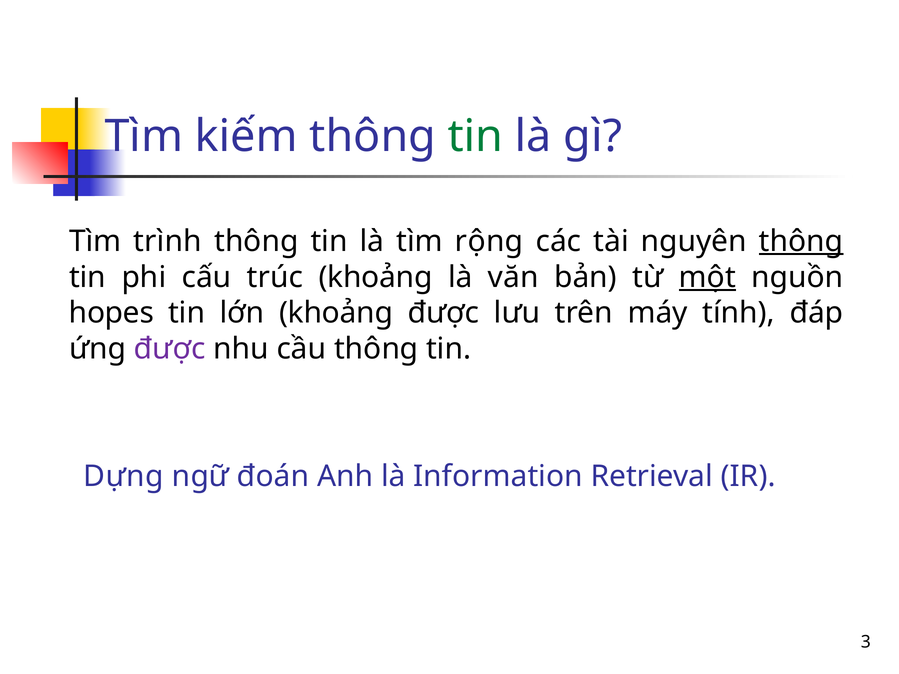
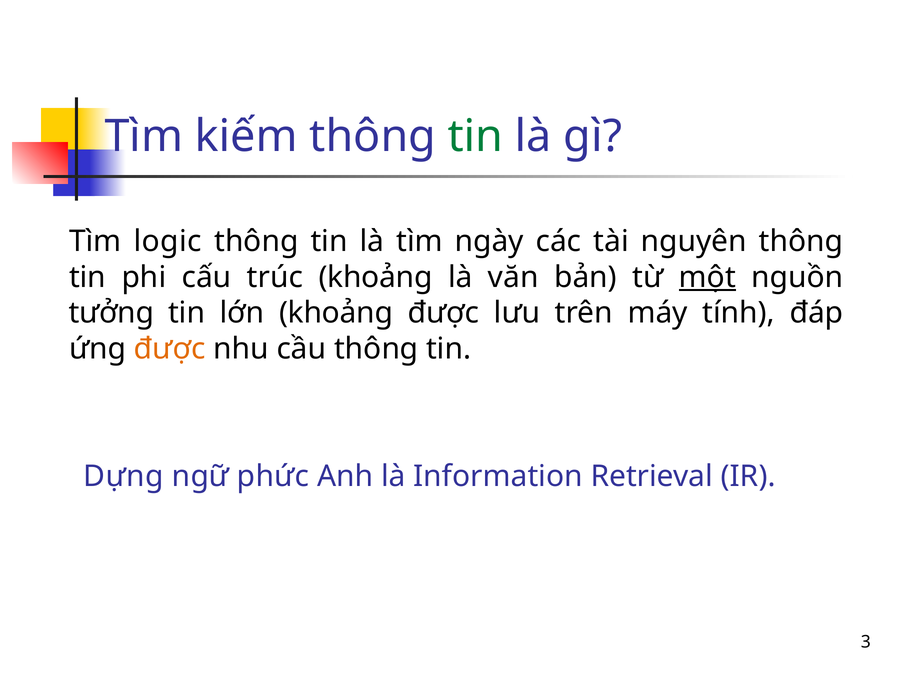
trình: trình -> logic (168, 241)
rộng: rộng -> ngày (489, 241)
thông underline: present -> none (801, 241)
hopes: hopes -> tưởng (111, 313)
được colour: purple -> orange (170, 349)
đoán: đoán -> phức (273, 476)
